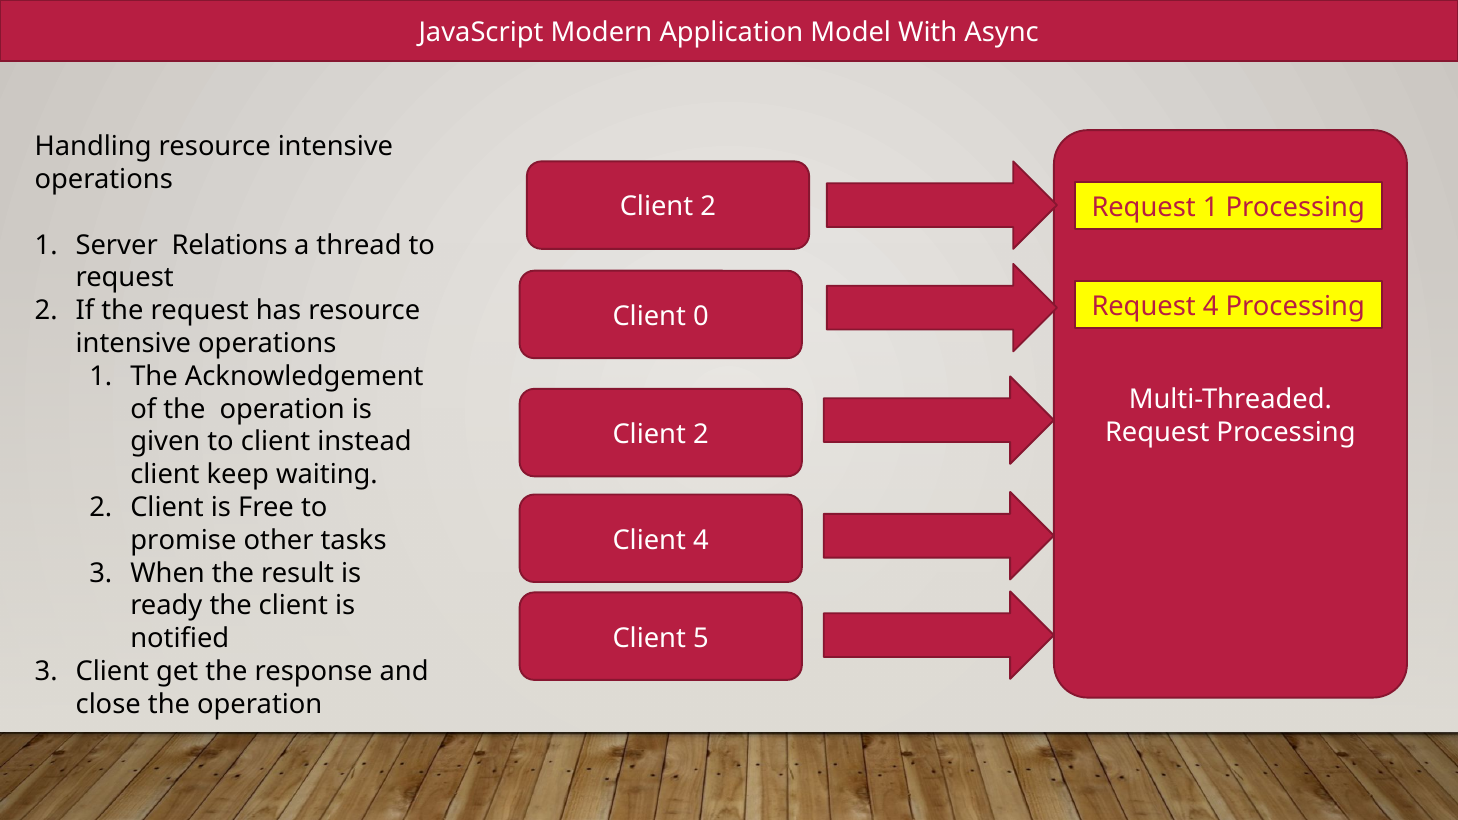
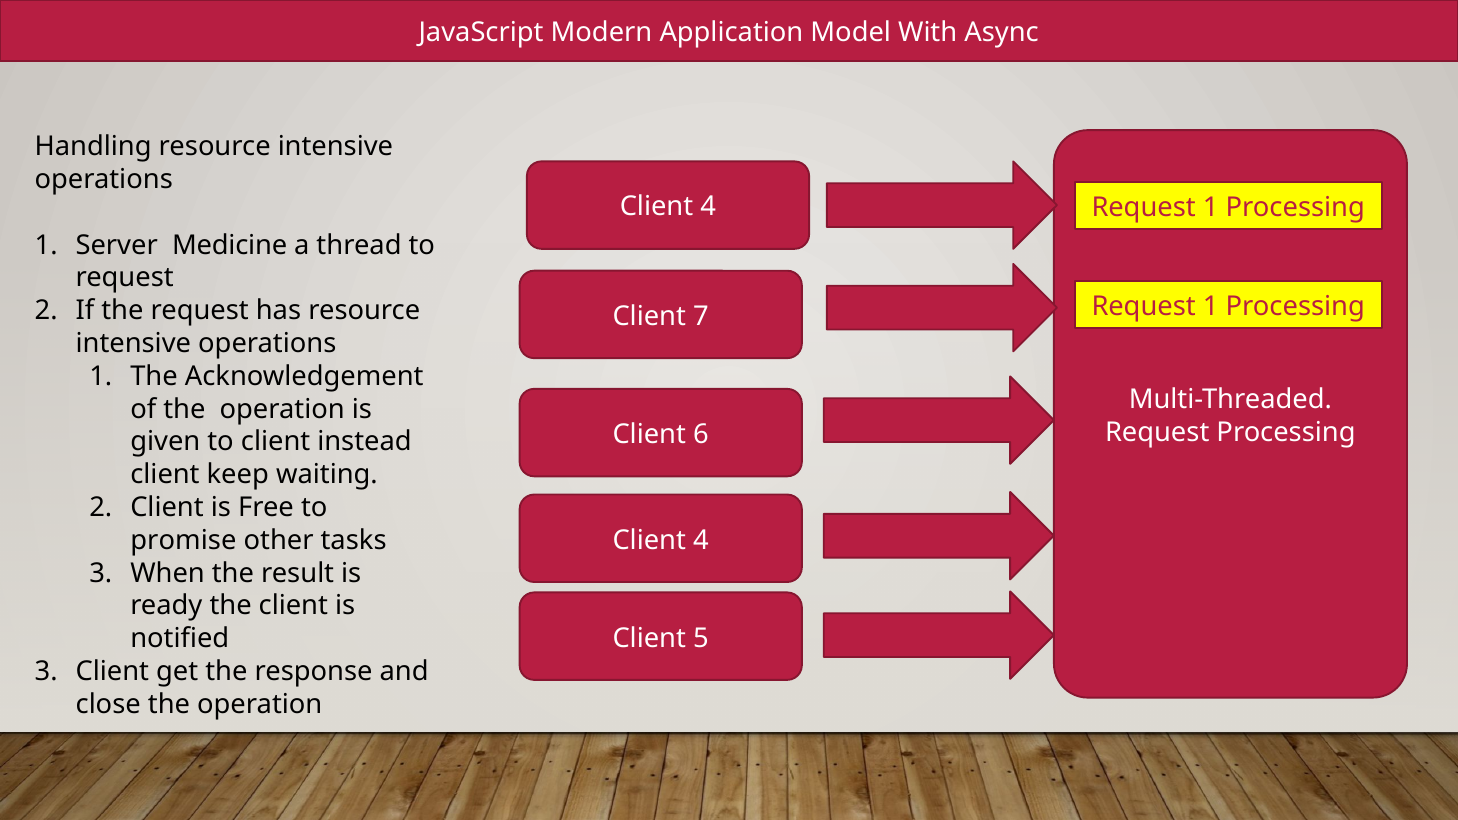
2: 2 -> 4 (708, 207)
Relations: Relations -> Medicine (230, 245)
4: 4 -> 1 (1211, 306)
0: 0 -> 7 (701, 316)
2: 2 -> 6 (701, 435)
